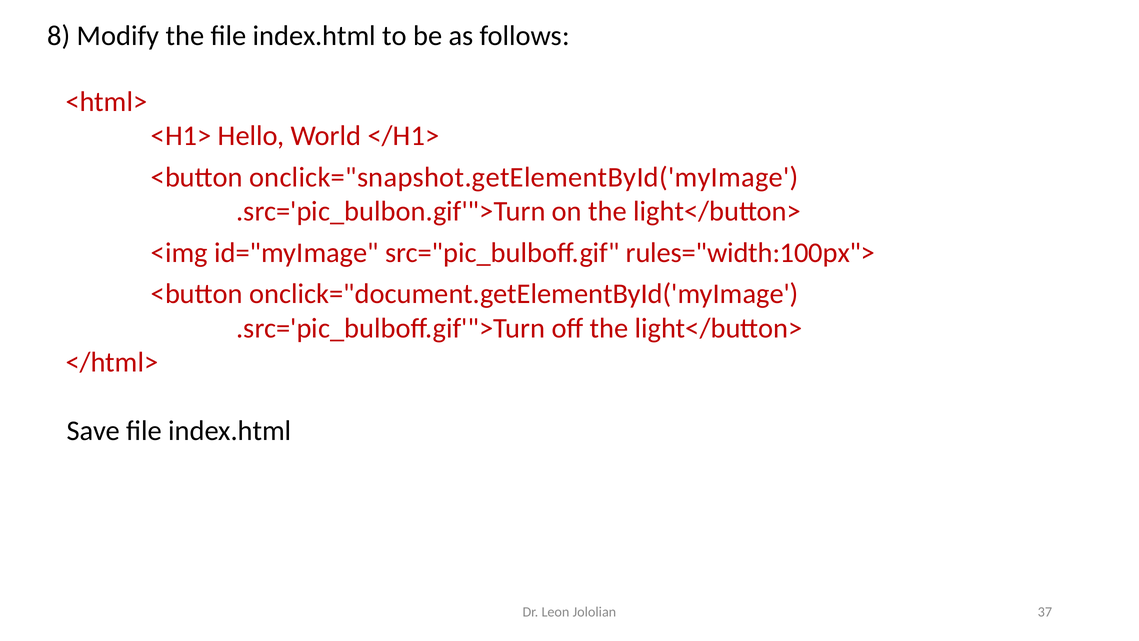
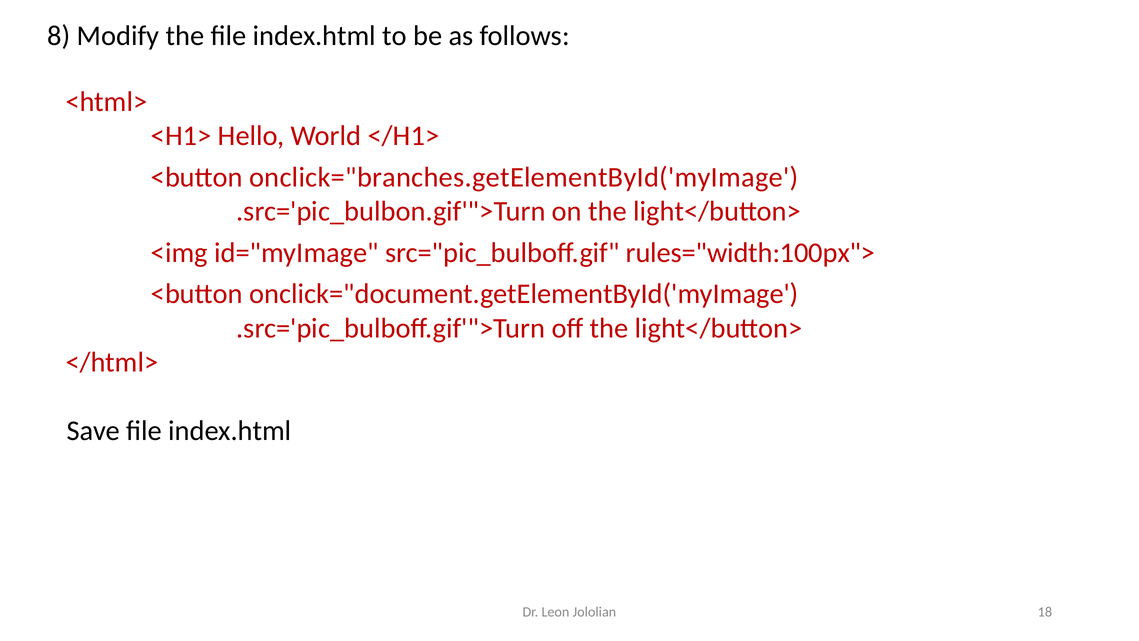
onclick="snapshot.getElementById('myImage: onclick="snapshot.getElementById('myImage -> onclick="branches.getElementById('myImage (524, 177)
37: 37 -> 18 (1045, 612)
